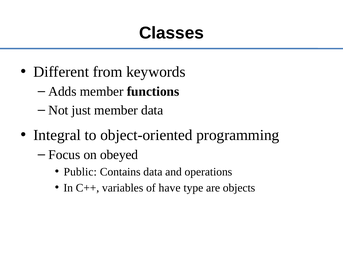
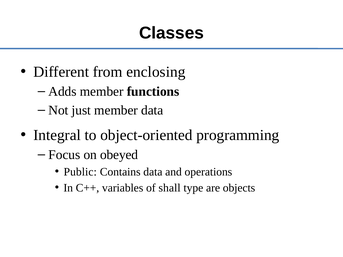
keywords: keywords -> enclosing (156, 72)
have: have -> shall (170, 188)
